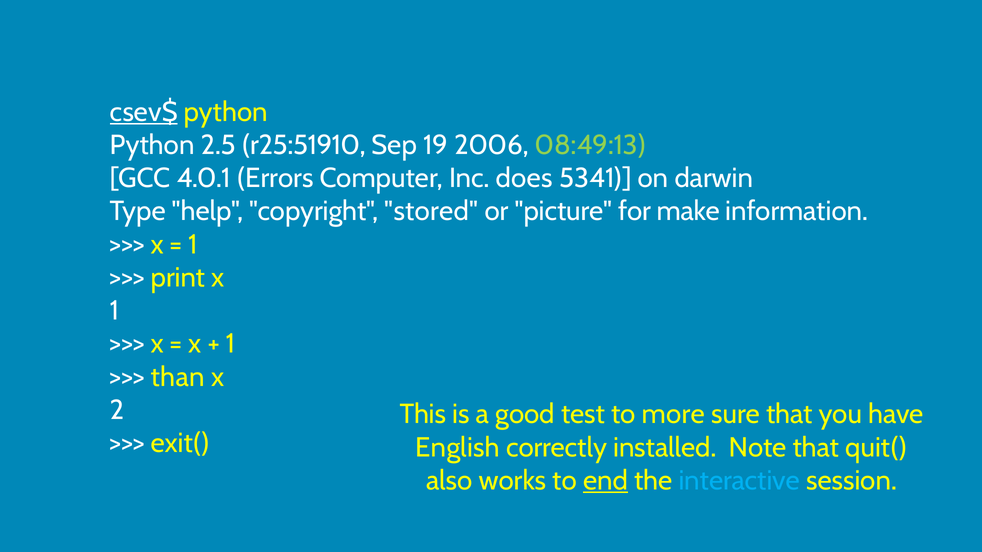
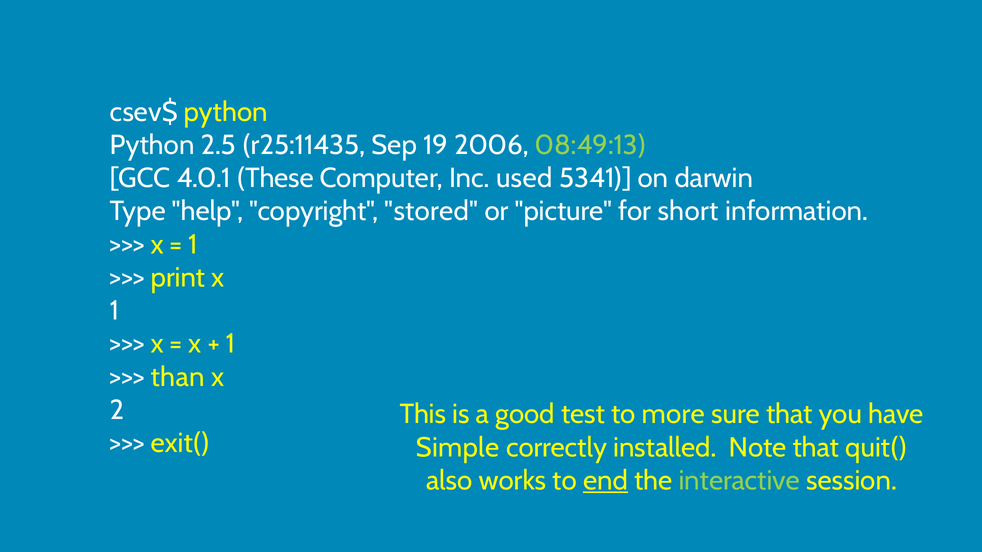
csev$ underline: present -> none (144, 112)
r25:51910: r25:51910 -> r25:11435 (304, 145)
Errors: Errors -> These (275, 178)
does: does -> used (524, 178)
make: make -> short (688, 211)
English: English -> Simple (458, 448)
interactive colour: light blue -> light green (739, 481)
